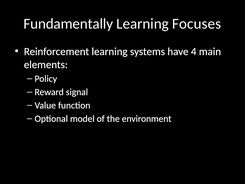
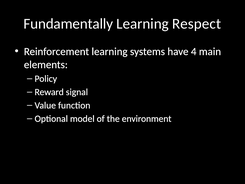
Focuses: Focuses -> Respect (197, 24)
